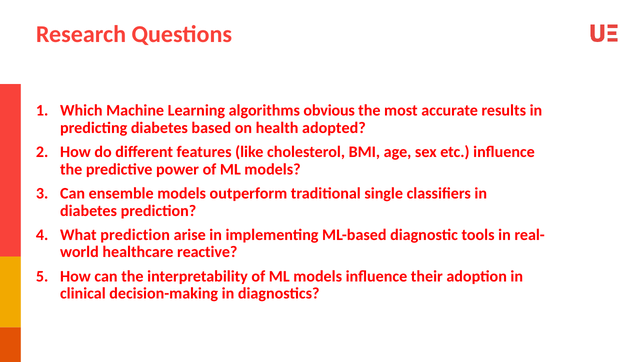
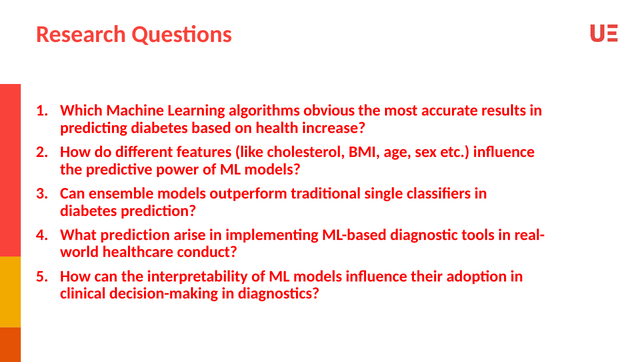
adopted: adopted -> increase (334, 128)
reactive: reactive -> conduct (207, 252)
